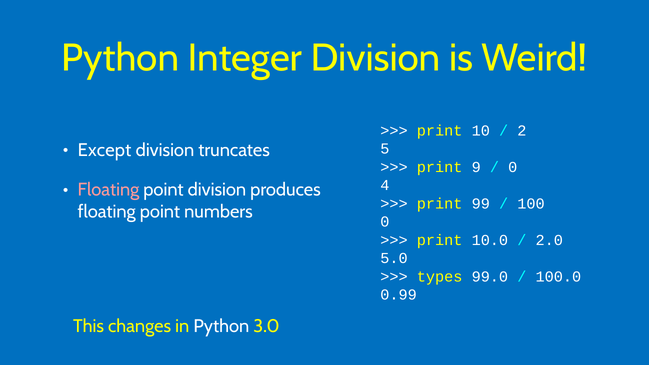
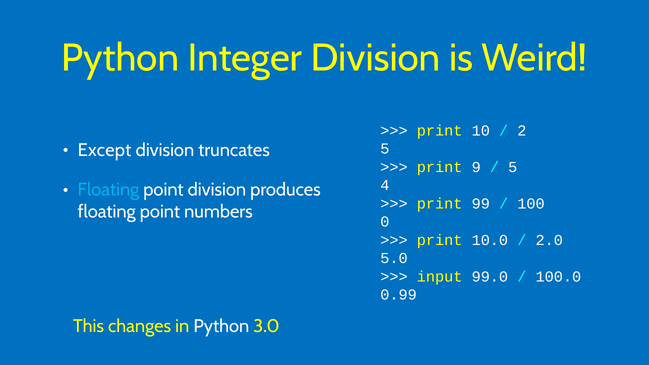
0: 0 -> 5 (513, 167)
Floating colour: pink -> light blue (108, 190)
types: types -> input (440, 277)
